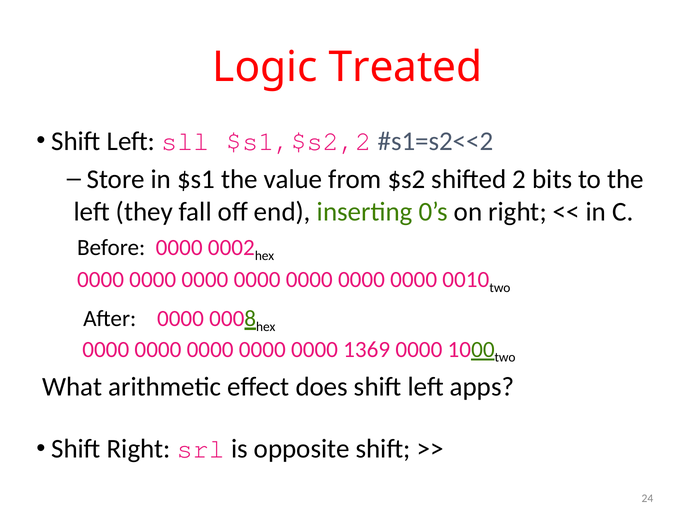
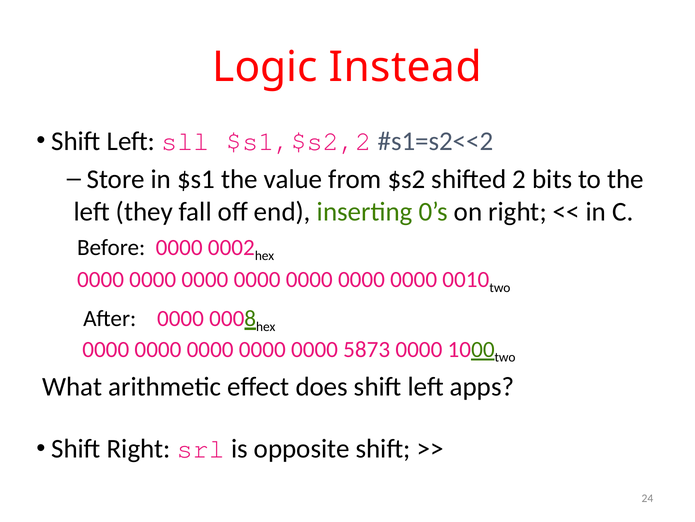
Treated: Treated -> Instead (405, 67)
1369: 1369 -> 5873 (367, 349)
